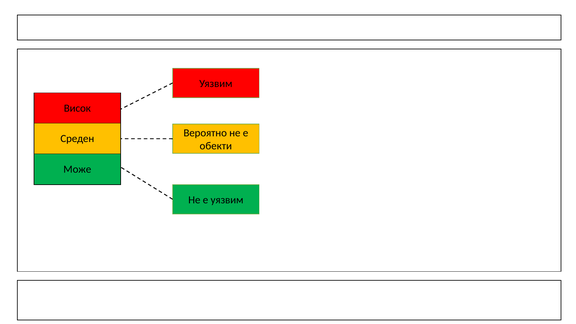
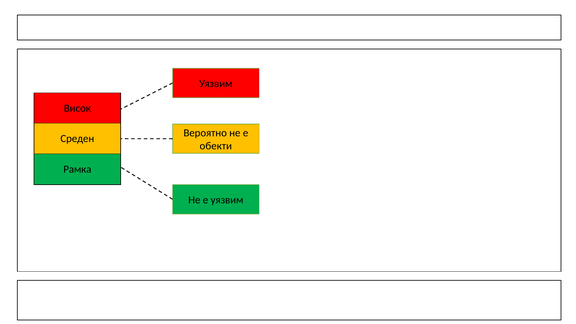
Може: Може -> Рамка (77, 169)
